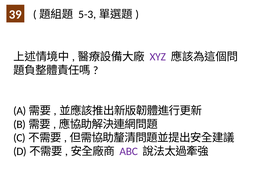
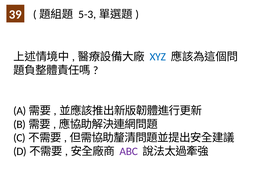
XYZ colour: purple -> blue (158, 57)
